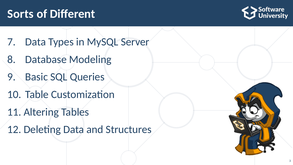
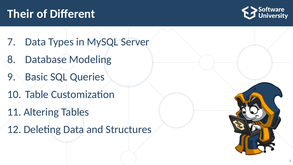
Sorts: Sorts -> Their (21, 14)
